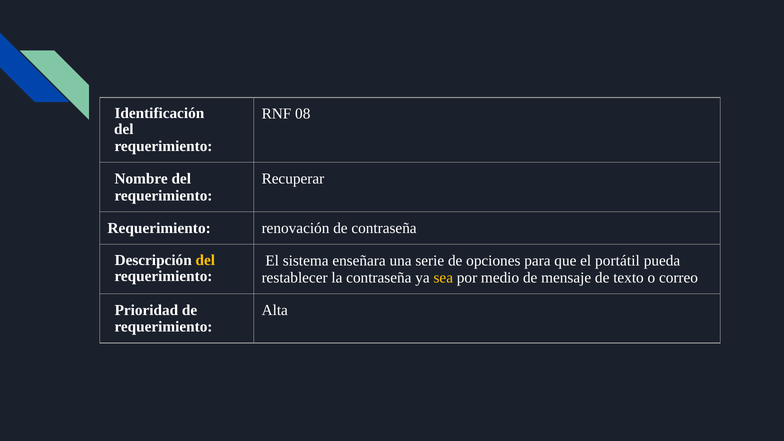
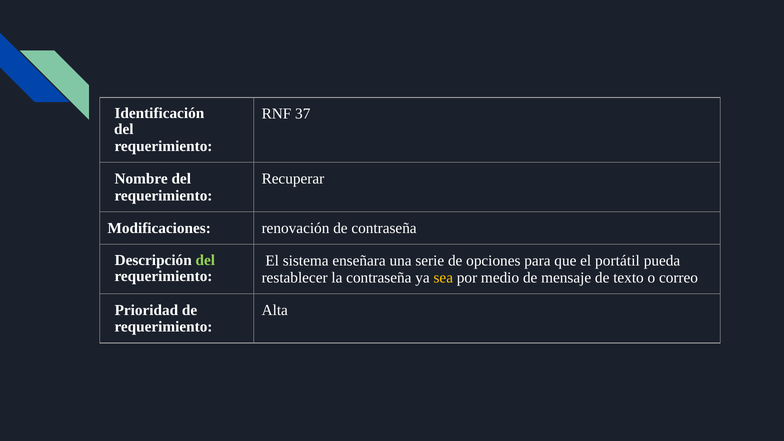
08: 08 -> 37 (303, 114)
Requerimiento: Requerimiento -> Modificaciones (159, 228)
del colour: yellow -> light green (205, 260)
